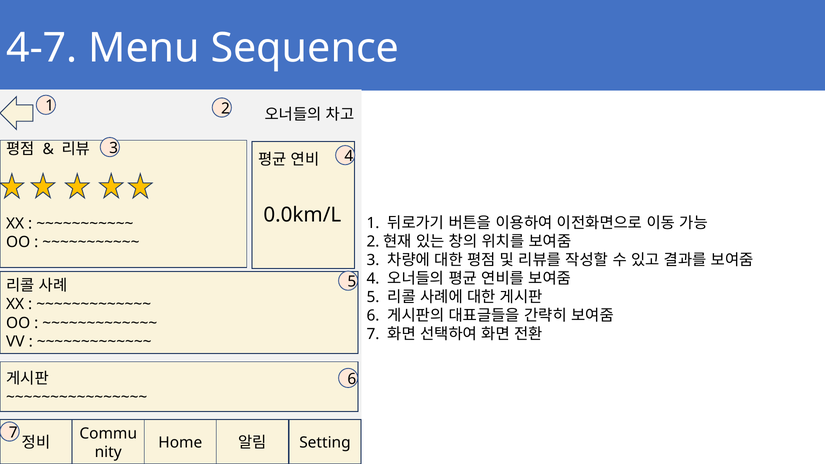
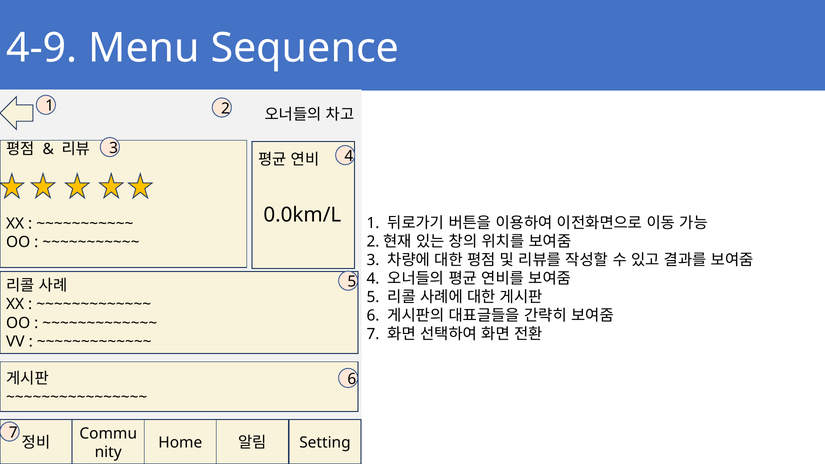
4-7: 4-7 -> 4-9 (42, 48)
